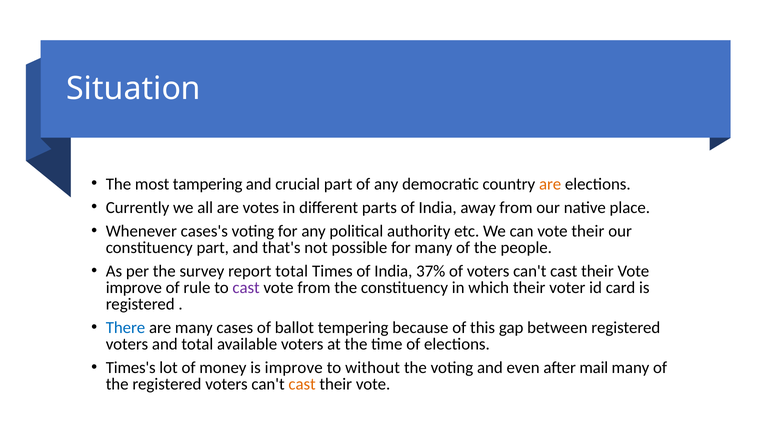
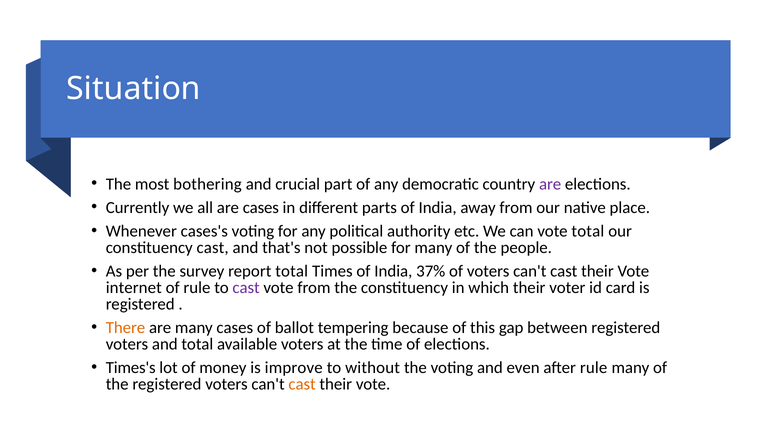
tampering: tampering -> bothering (207, 184)
are colour: orange -> purple (550, 184)
are votes: votes -> cases (261, 207)
vote their: their -> total (588, 231)
constituency part: part -> cast (213, 247)
improve: improve -> internet (134, 287)
There colour: blue -> orange (126, 327)
after mail: mail -> rule (594, 367)
